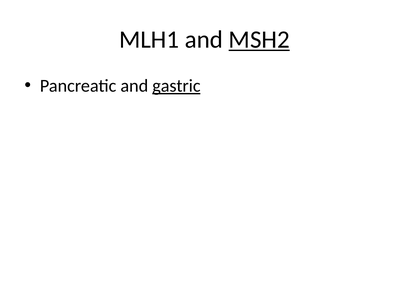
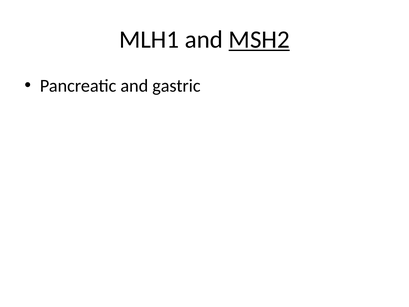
gastric underline: present -> none (176, 86)
